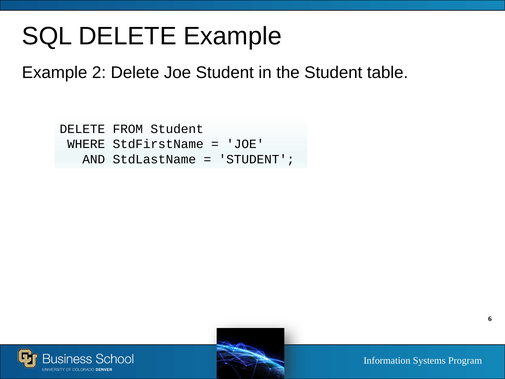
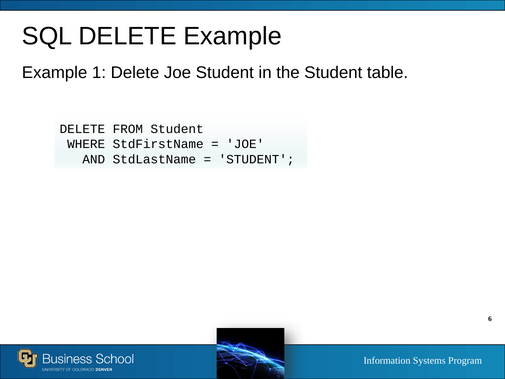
2: 2 -> 1 (99, 73)
